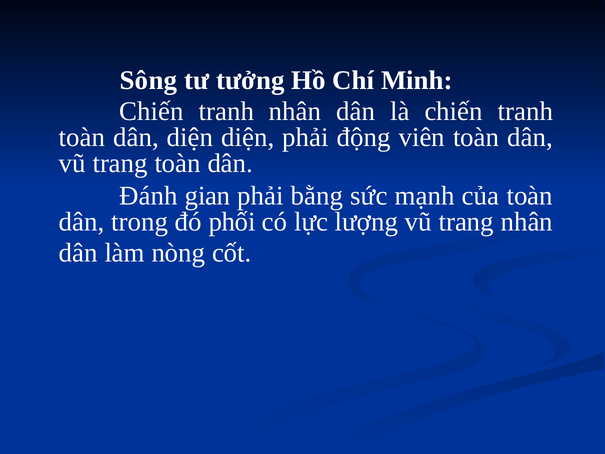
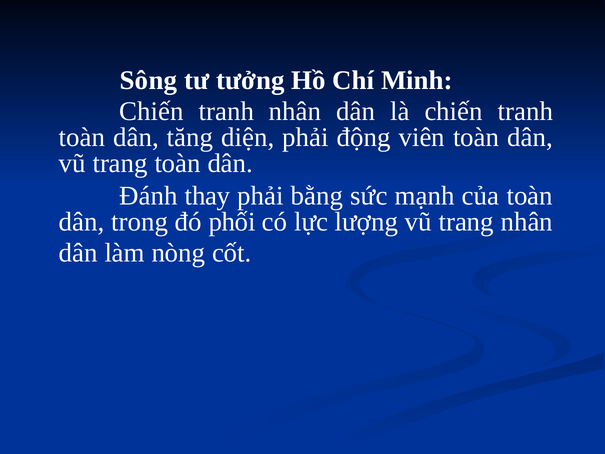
dân diện: diện -> tăng (190, 137)
gian: gian -> thay (208, 196)
